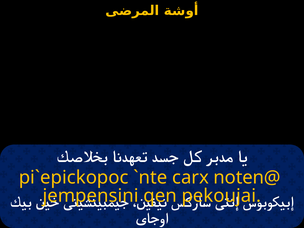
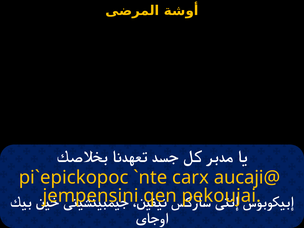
noten@: noten@ -> aucaji@ (247, 178)
